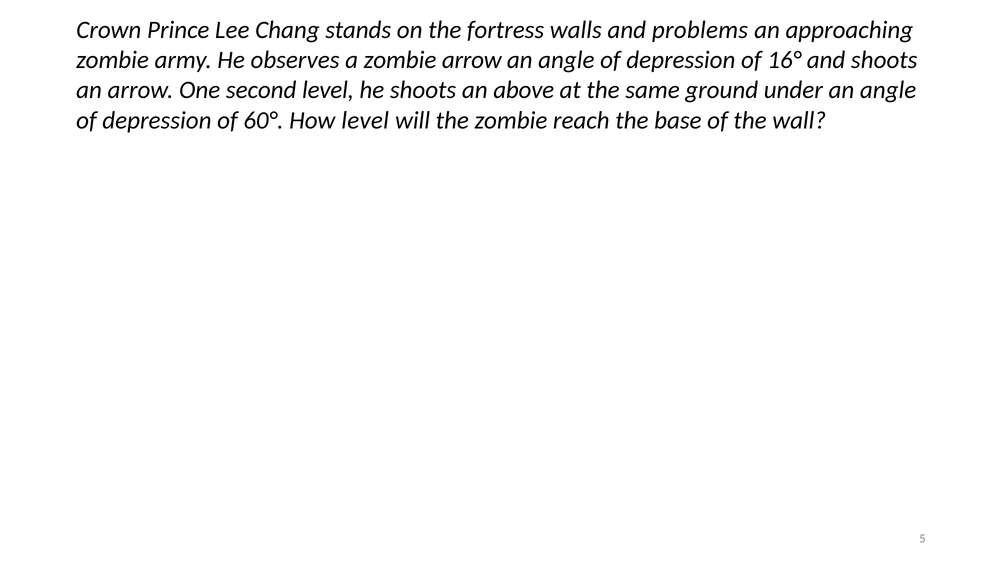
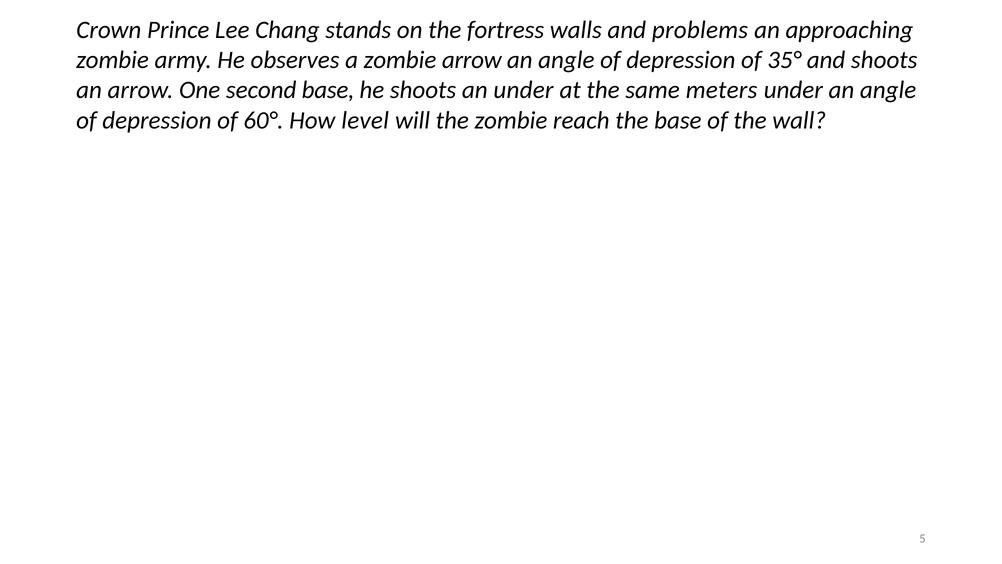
16°: 16° -> 35° (784, 60)
second level: level -> base (328, 90)
an above: above -> under (523, 90)
ground: ground -> meters (722, 90)
